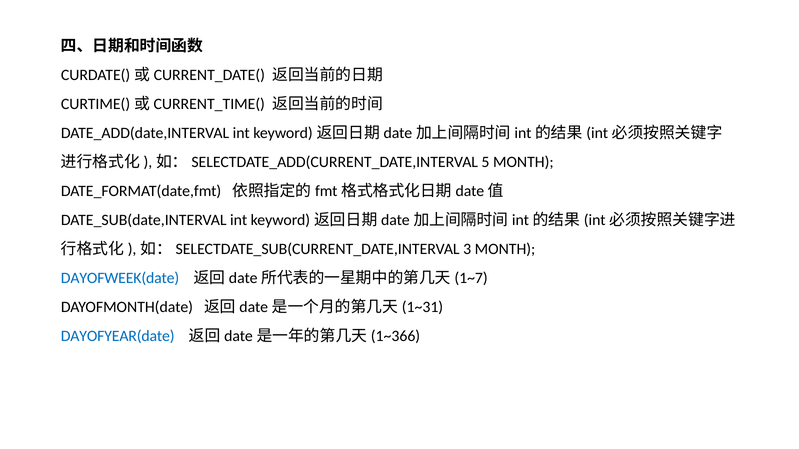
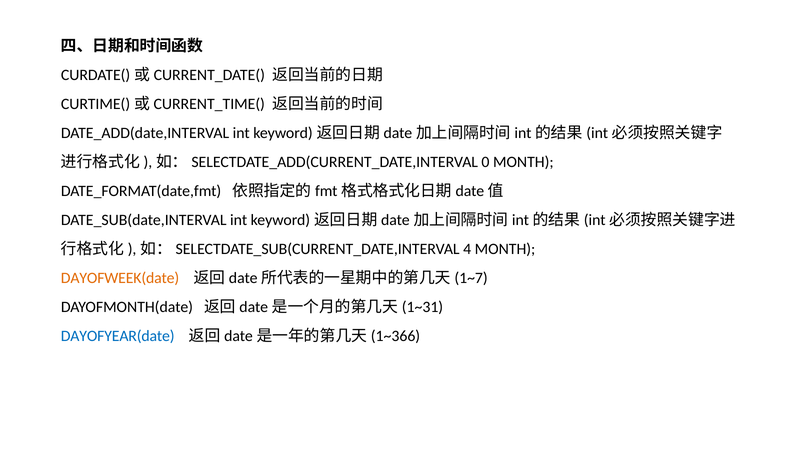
5: 5 -> 0 (485, 162)
3: 3 -> 4 (467, 249)
DAYOFWEEK(date colour: blue -> orange (120, 278)
